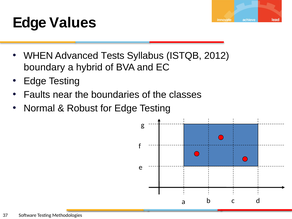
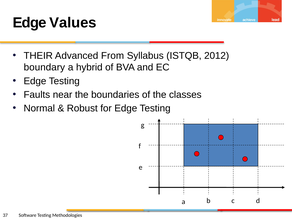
WHEN: WHEN -> THEIR (38, 56)
Tests: Tests -> From (113, 56)
